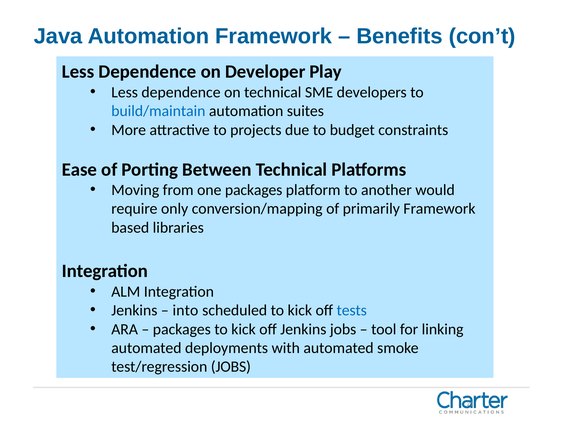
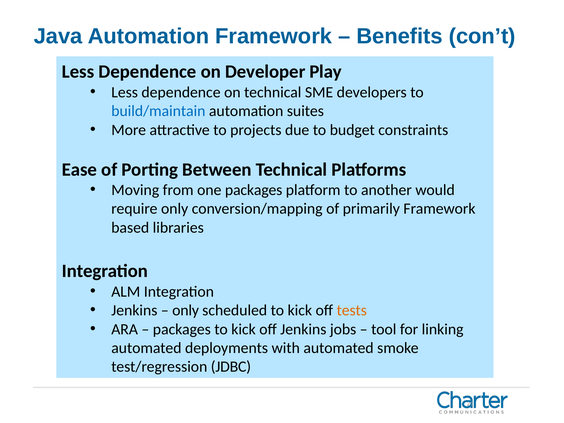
into: into -> only (186, 310)
tests colour: blue -> orange (352, 310)
test/regression JOBS: JOBS -> JDBC (231, 367)
